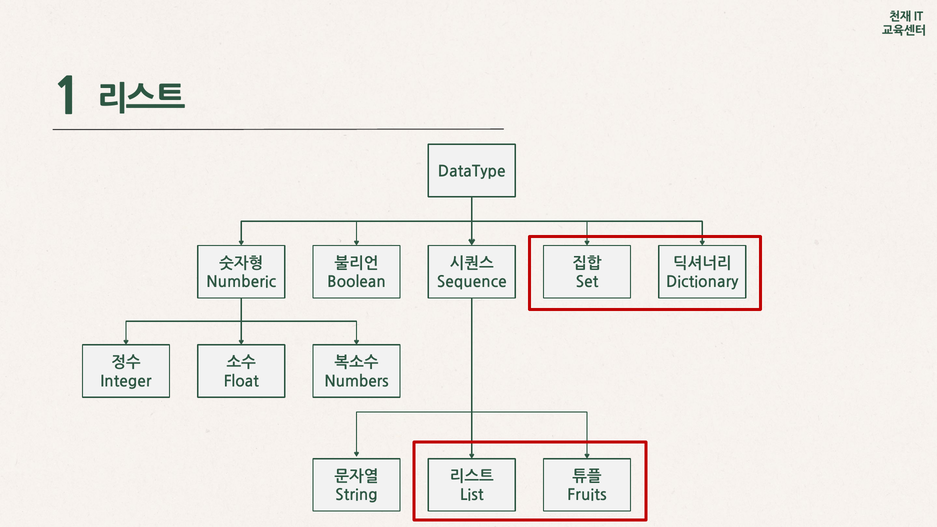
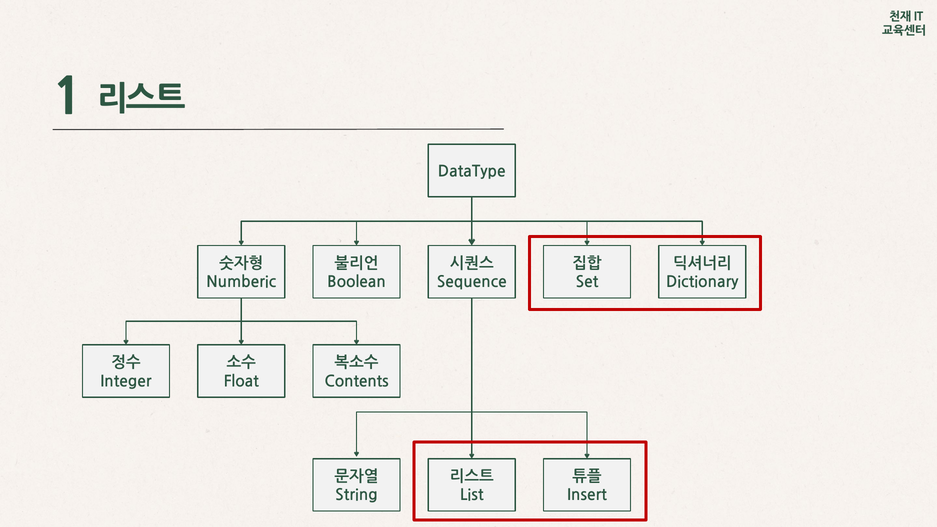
Numbers: Numbers -> Contents (357, 382)
Fruits: Fruits -> Insert (587, 495)
